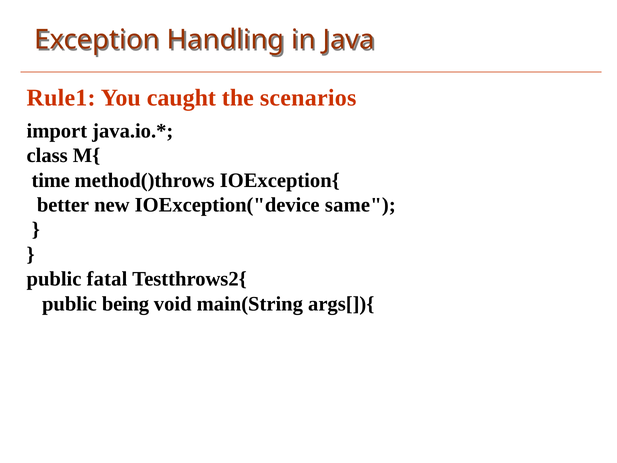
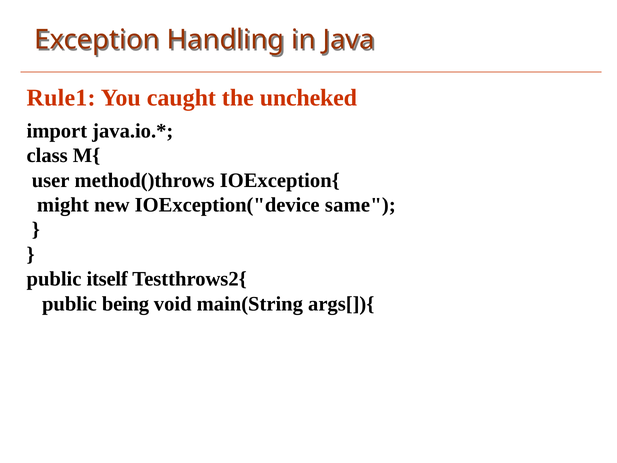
scenarios: scenarios -> uncheked (308, 98)
time: time -> user (51, 180)
better: better -> might (63, 205)
fatal: fatal -> itself (107, 279)
